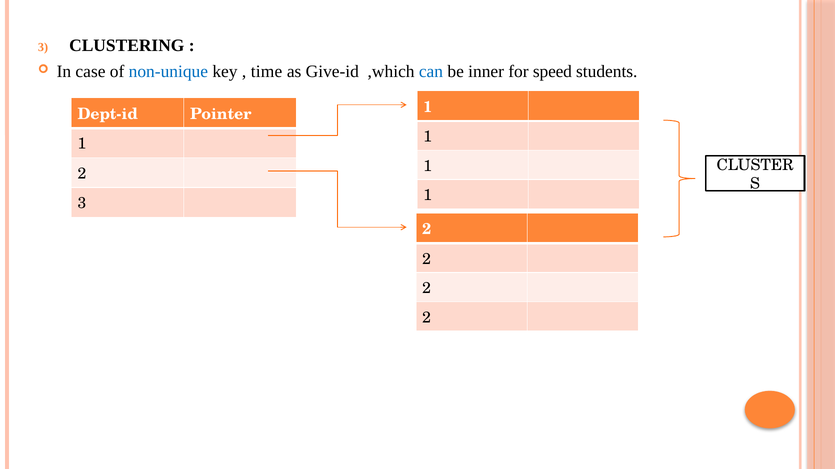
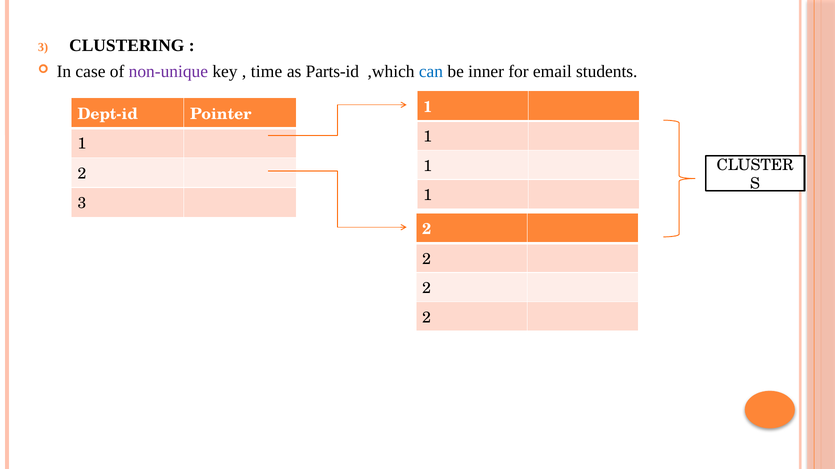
non-unique colour: blue -> purple (168, 72)
Give-id: Give-id -> Parts-id (332, 72)
speed: speed -> email (552, 72)
